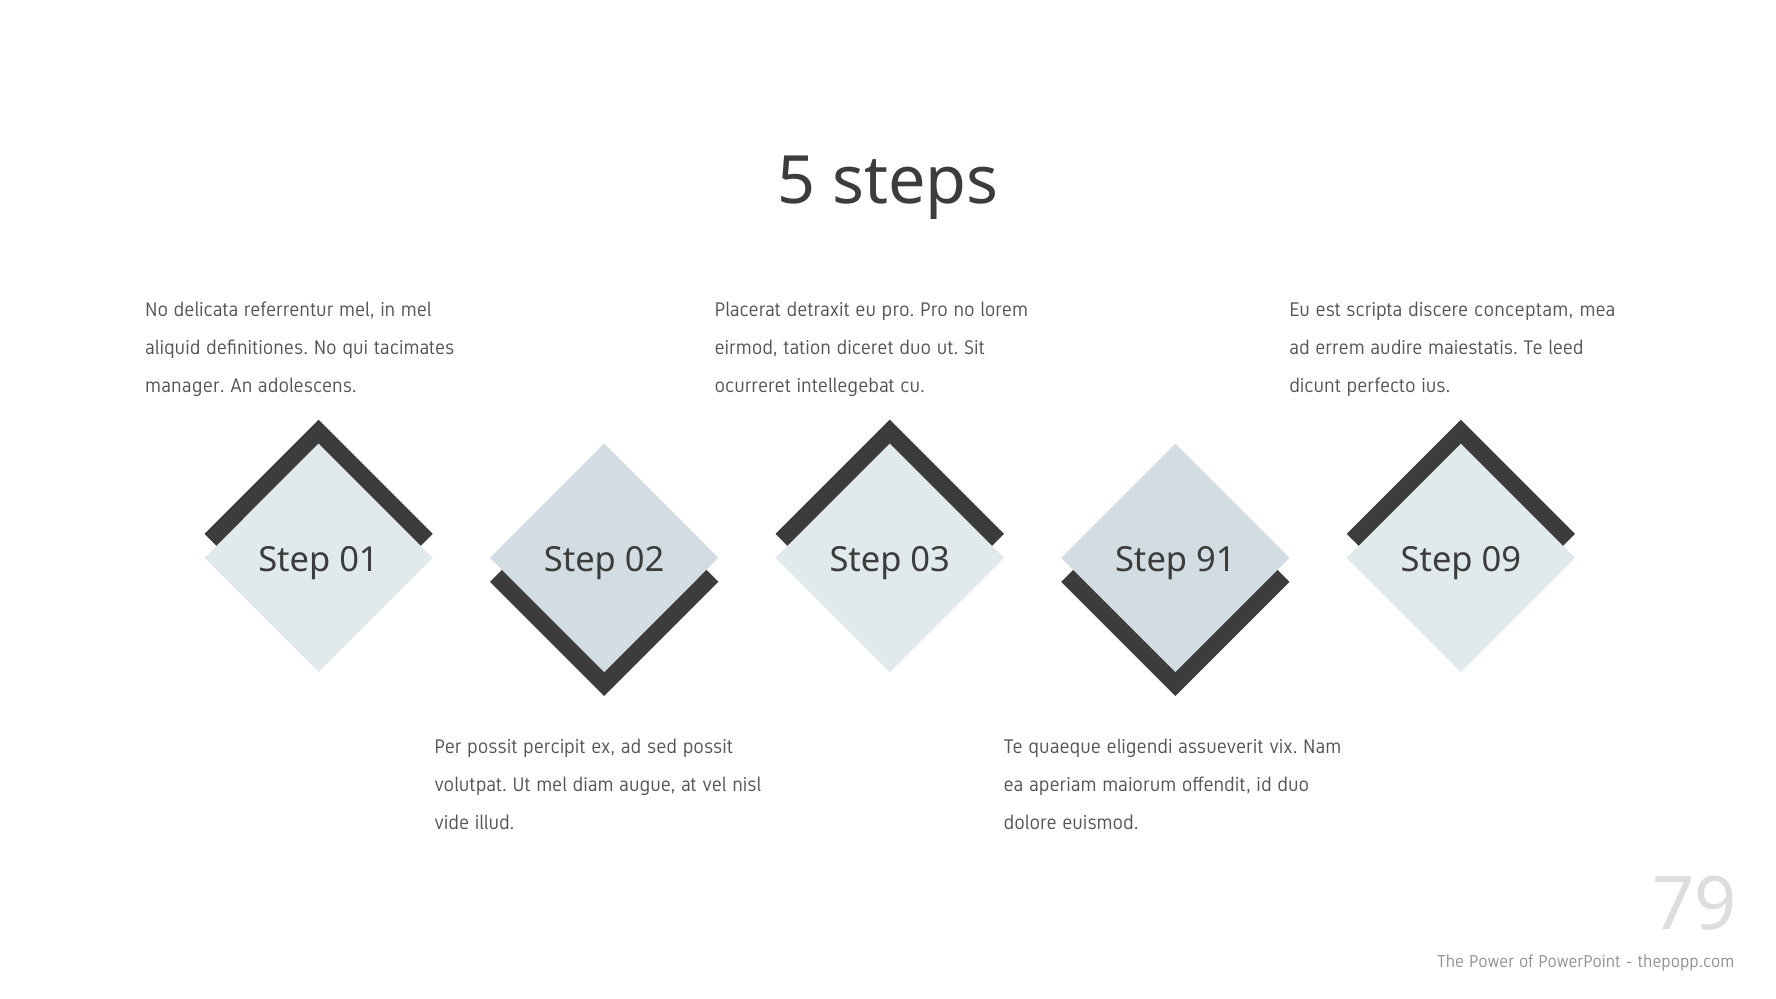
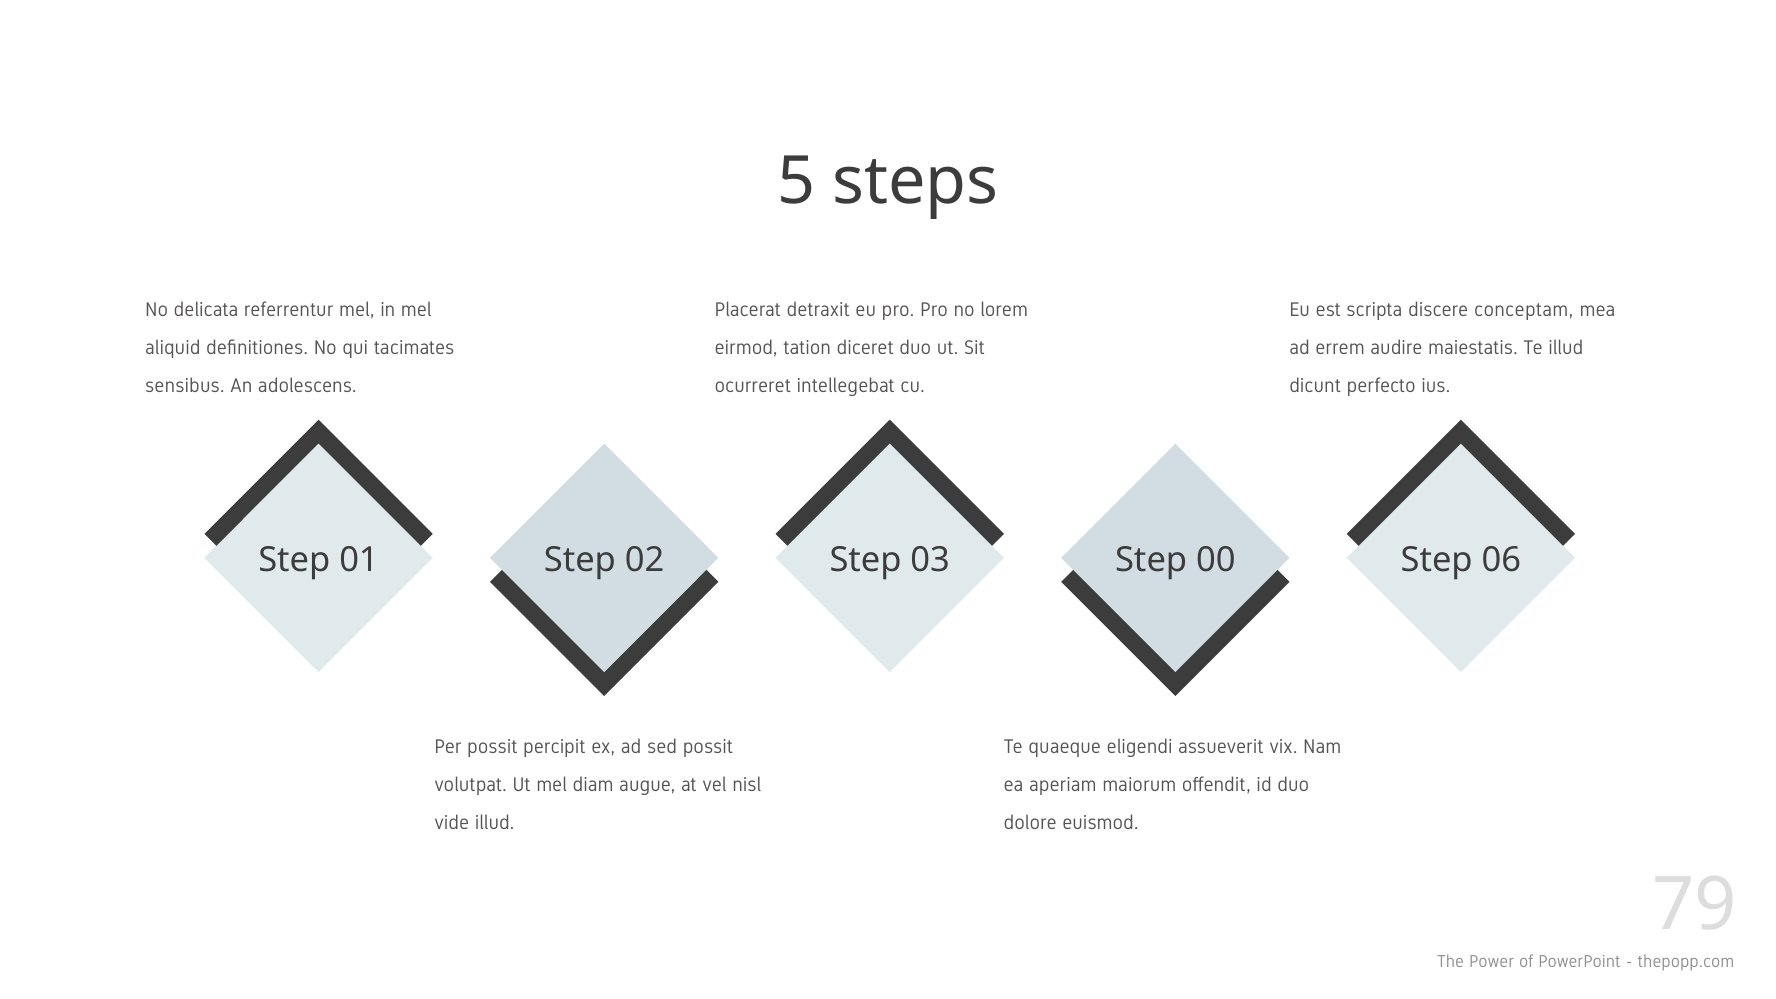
Te leed: leed -> illud (1566, 348)
manager: manager -> sensibus (185, 386)
91: 91 -> 00 (1216, 560)
09: 09 -> 06 (1501, 560)
